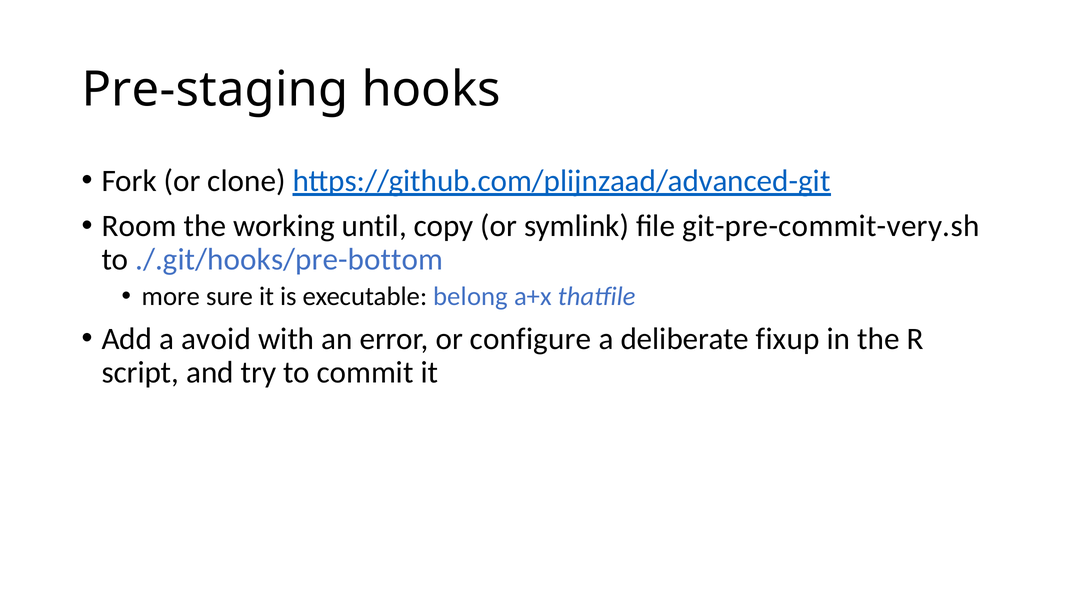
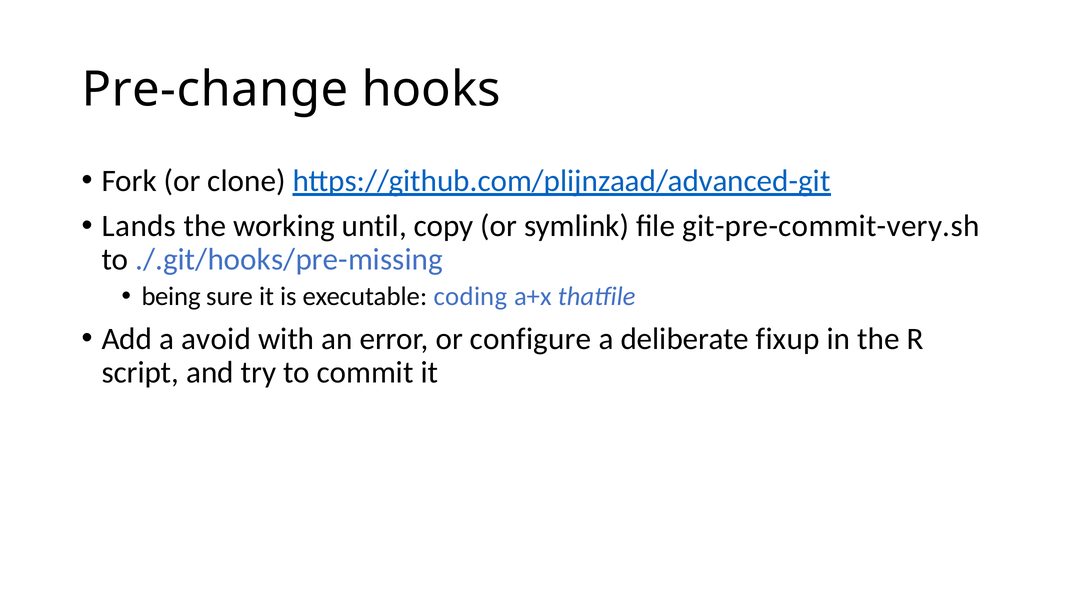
Pre-staging: Pre-staging -> Pre-change (215, 90)
Room: Room -> Lands (139, 226)
./.git/hooks/pre-bottom: ./.git/hooks/pre-bottom -> ./.git/hooks/pre-missing (289, 260)
more: more -> being (171, 297)
belong: belong -> coding (471, 297)
